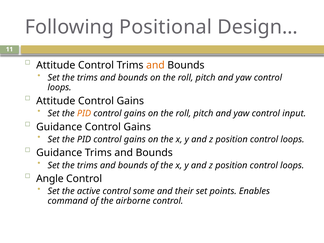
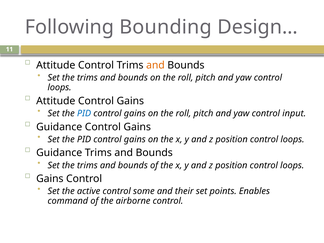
Positional: Positional -> Bounding (166, 27)
PID colour: orange -> blue (84, 113)
Angle: Angle -> Gains (50, 179)
